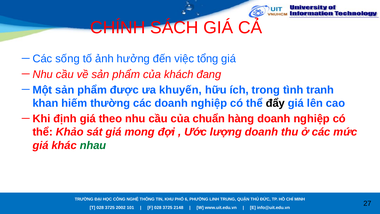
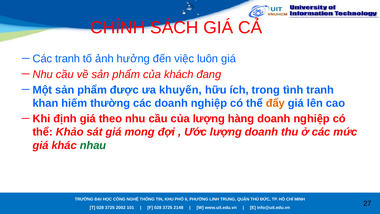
Các sống: sống -> tranh (68, 59)
tổng: tổng -> luôn (208, 59)
đẩy colour: black -> orange (275, 103)
của chuẩn: chuẩn -> lượng (209, 119)
